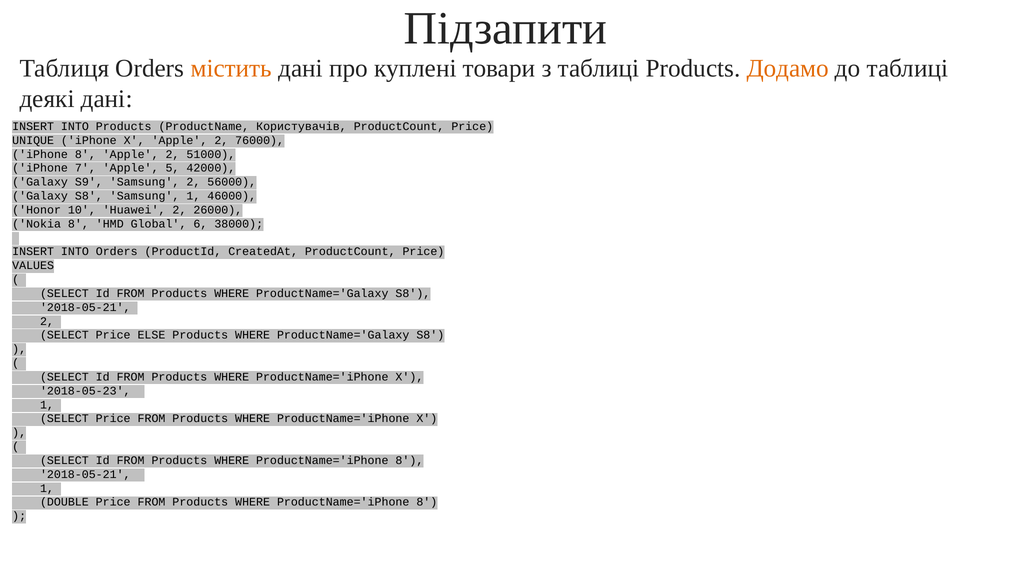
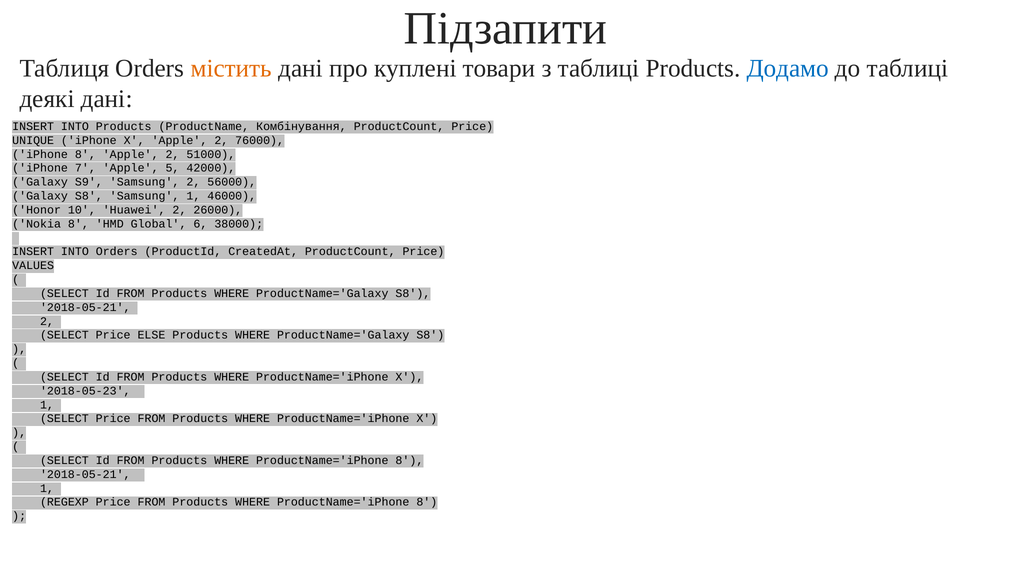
Додамо colour: orange -> blue (788, 68)
Користувачів: Користувачів -> Комбінування (301, 126)
DOUBLE: DOUBLE -> REGEXP (64, 502)
